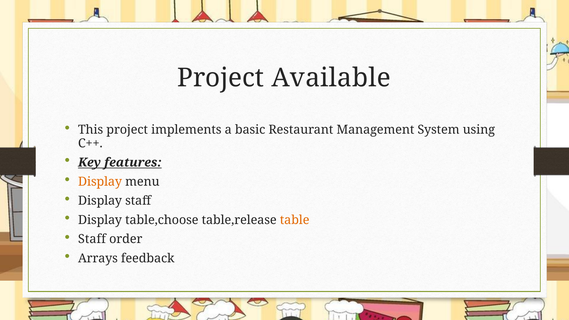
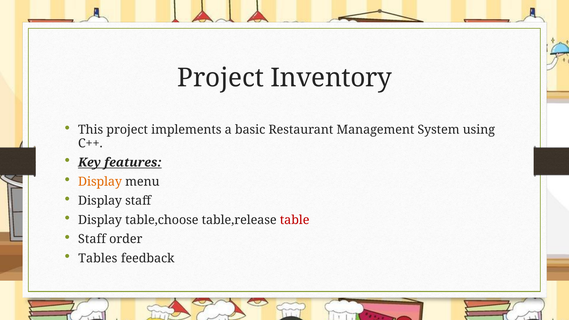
Available: Available -> Inventory (331, 78)
table colour: orange -> red (295, 220)
Arrays: Arrays -> Tables (98, 258)
